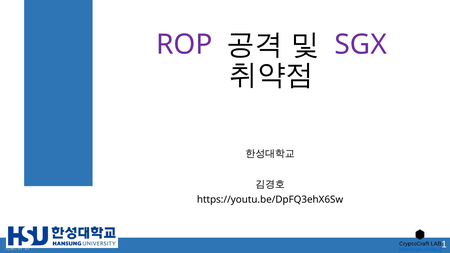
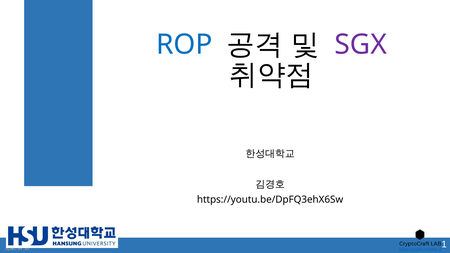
ROP colour: purple -> blue (184, 45)
